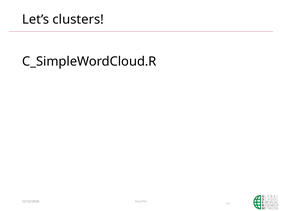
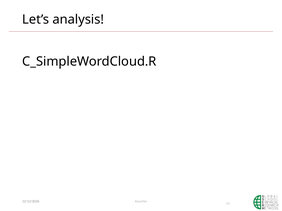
clusters: clusters -> analysis (78, 20)
